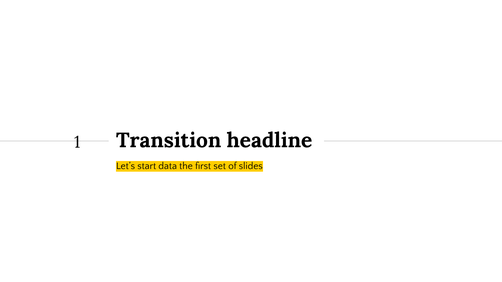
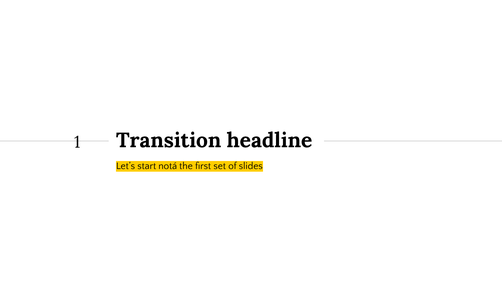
data: data -> notá (168, 166)
